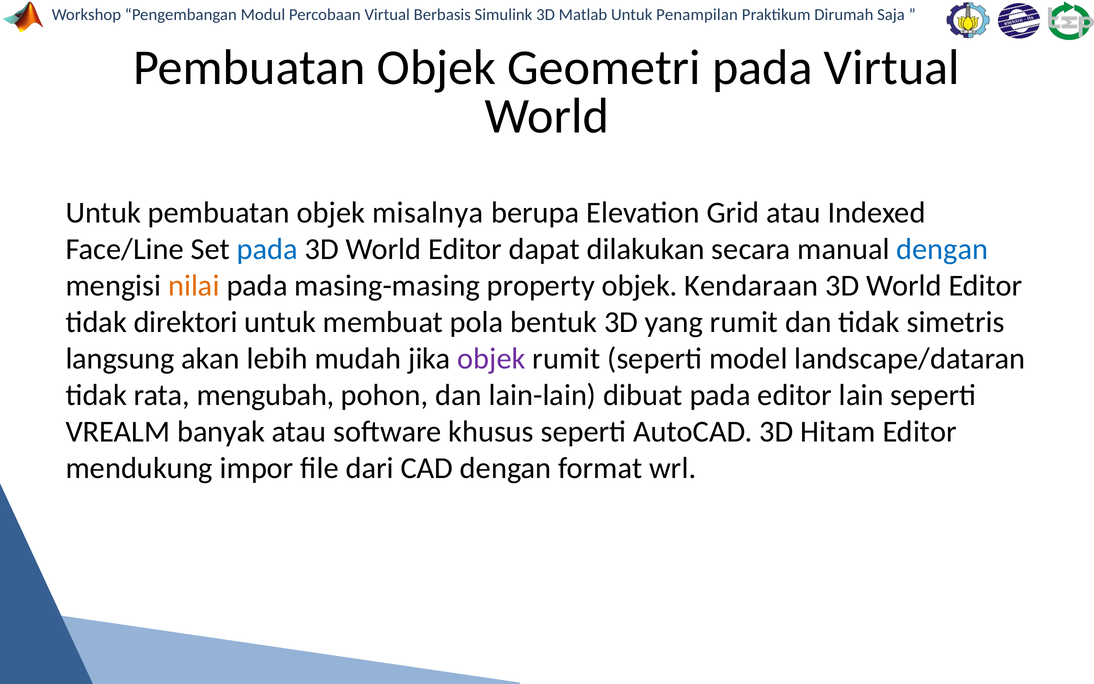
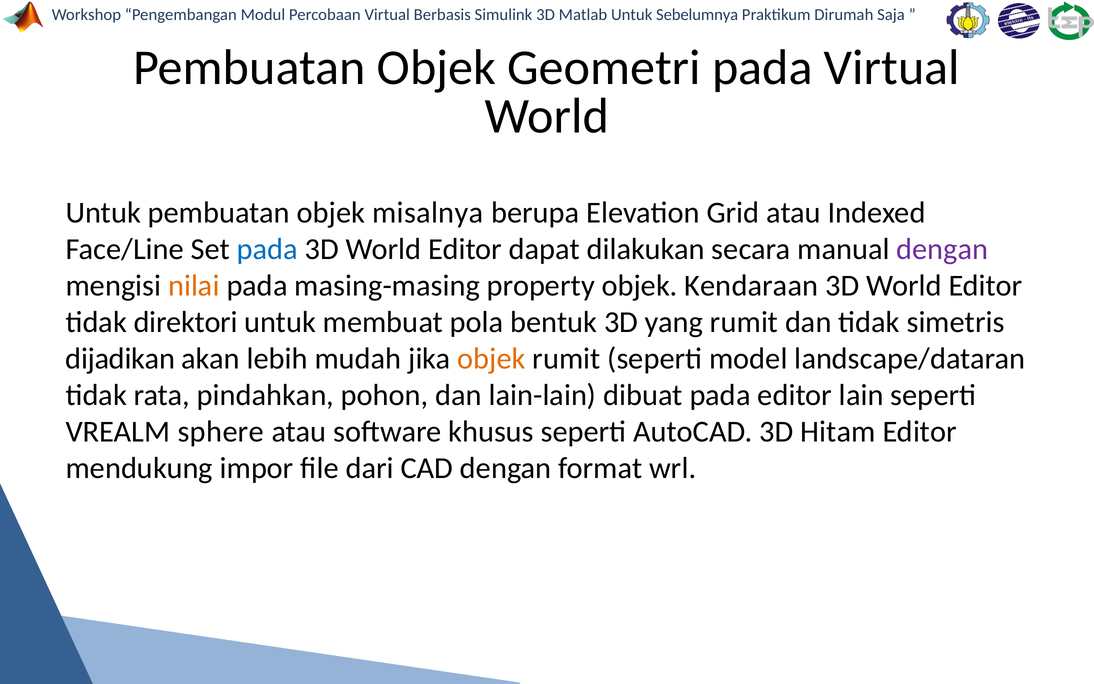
Penampilan: Penampilan -> Sebelumnya (697, 15)
dengan colour: blue -> purple (942, 249)
langsung: langsung -> dijadikan (120, 359)
objek colour: purple -> orange (491, 359)
mengubah: mengubah -> pindahkan (265, 395)
banyak: banyak -> sphere (221, 432)
